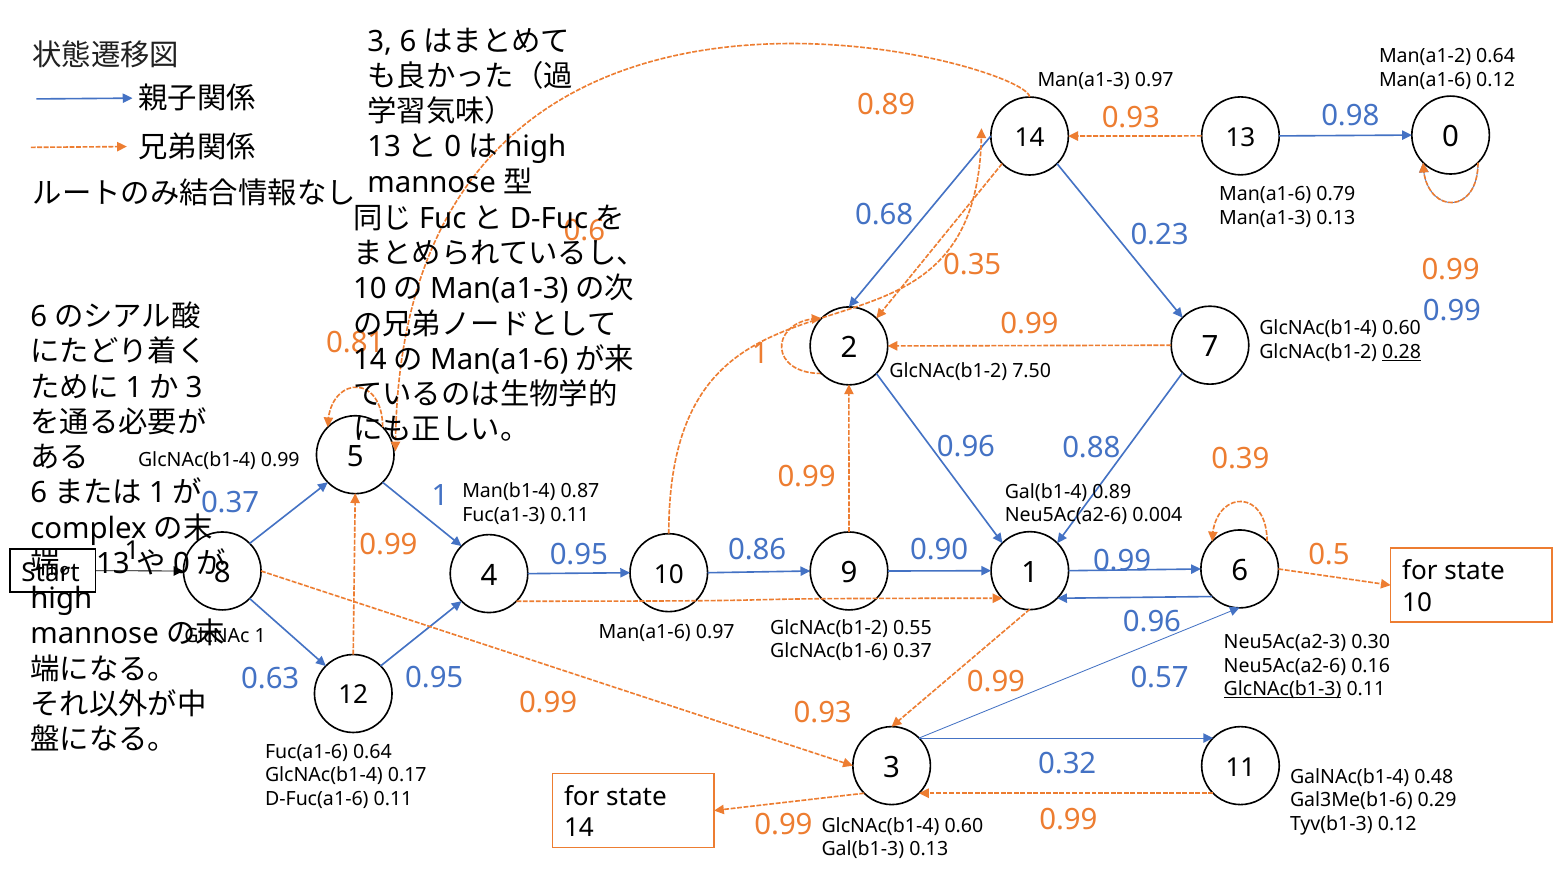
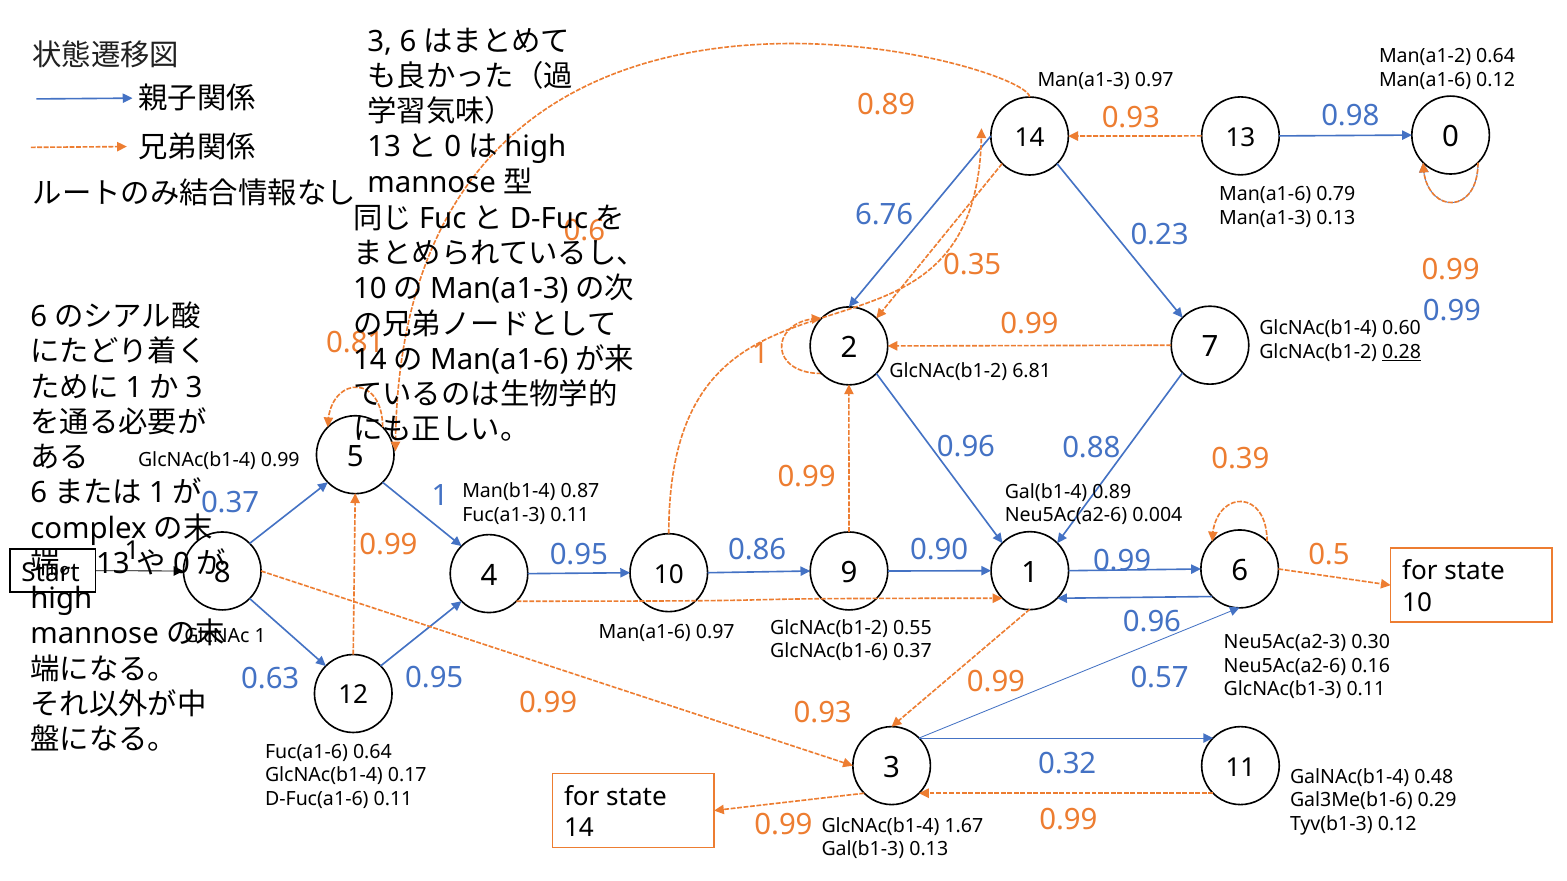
0.68: 0.68 -> 6.76 (884, 215)
7.50: 7.50 -> 6.81 (1032, 371)
GlcNAc(b1-3 underline: present -> none (1283, 689)
0.60: 0.60 -> 1.67 (964, 826)
